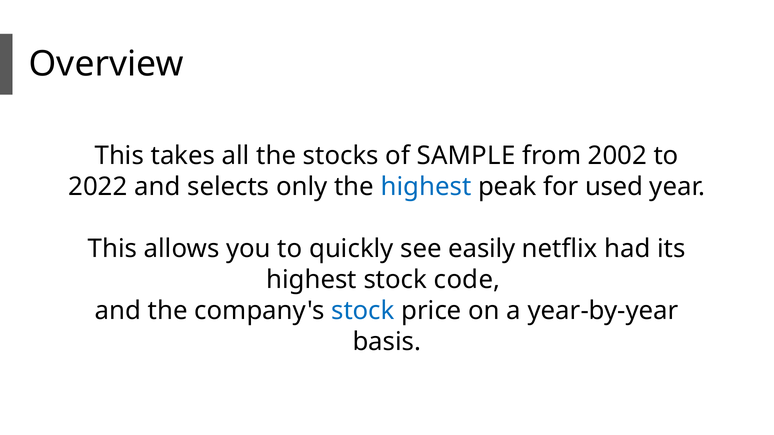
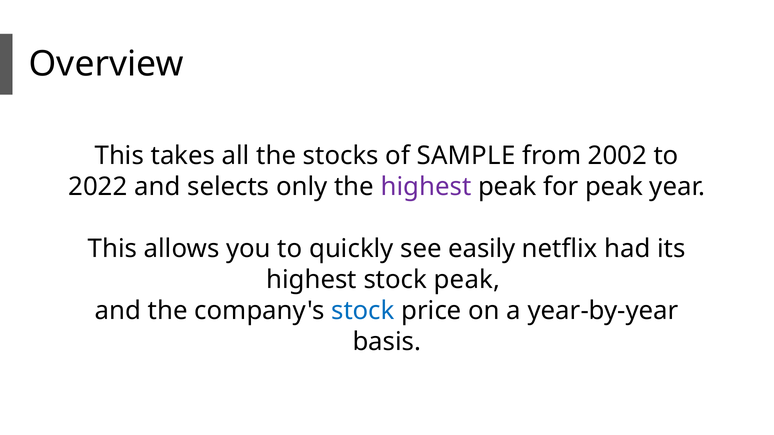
highest colour: blue -> purple (426, 187)
for used: used -> peak (614, 187)
stock code: code -> peak (467, 280)
